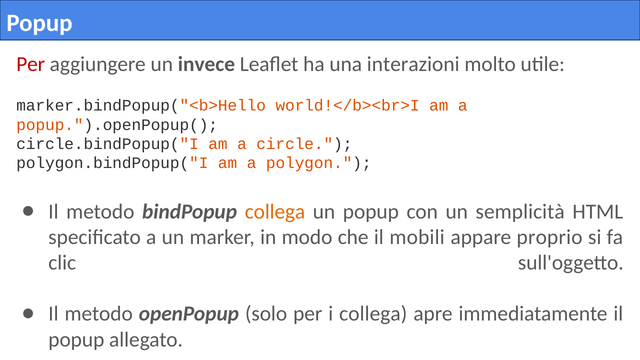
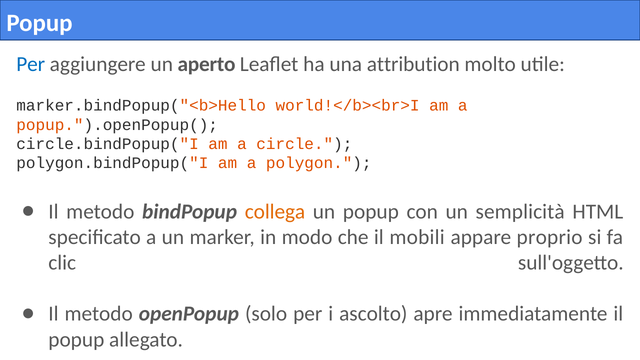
Per colour: red -> blue (31, 64)
invece: invece -> aperto (207, 64)
interazioni: interazioni -> attribution (413, 64)
i collega: collega -> ascolto (373, 314)
